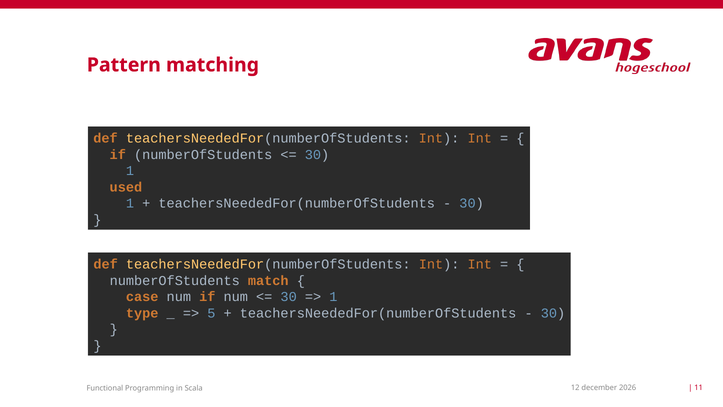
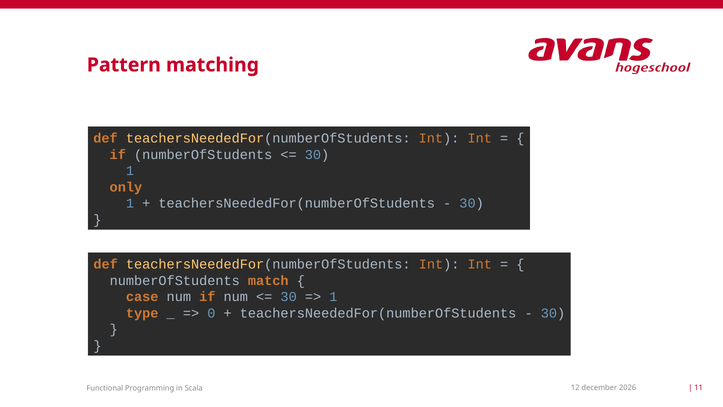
used: used -> only (126, 187)
5: 5 -> 0 (211, 313)
